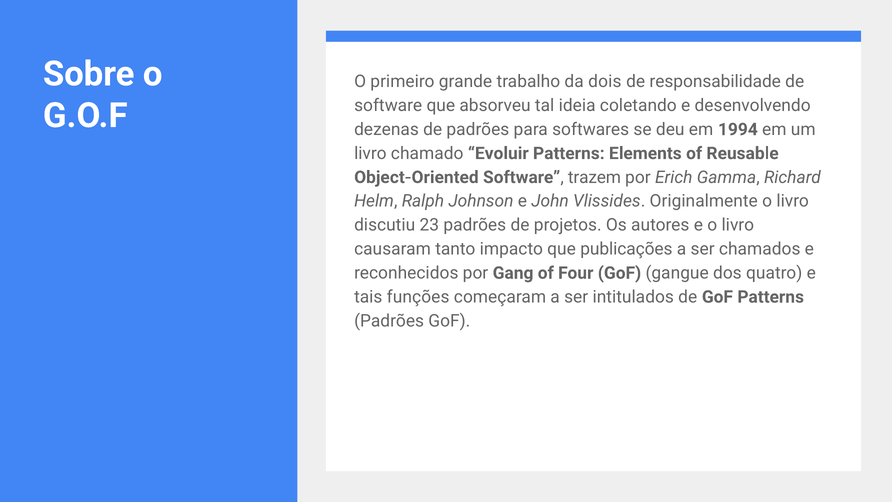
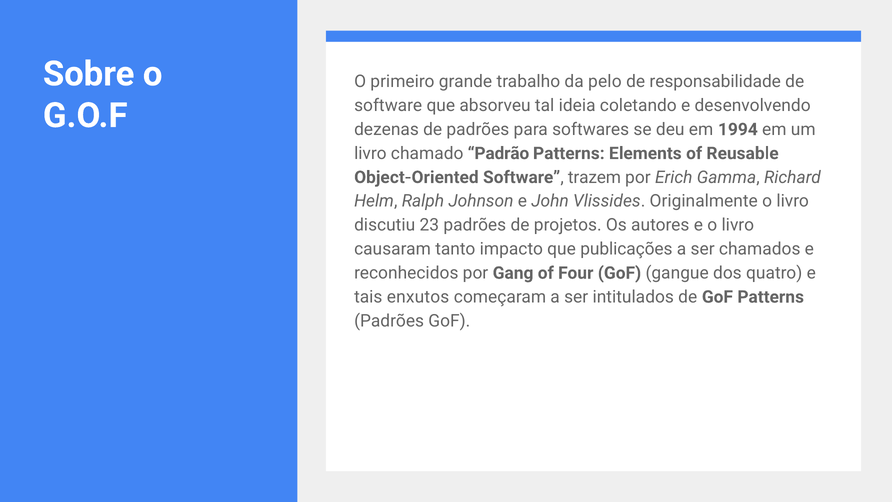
dois: dois -> pelo (605, 82)
Evoluir: Evoluir -> Padrão (498, 153)
funções: funções -> enxutos (418, 297)
